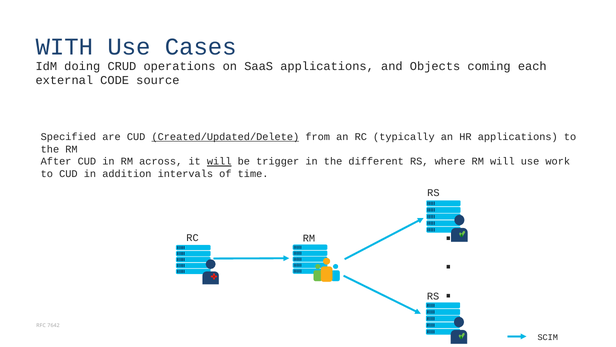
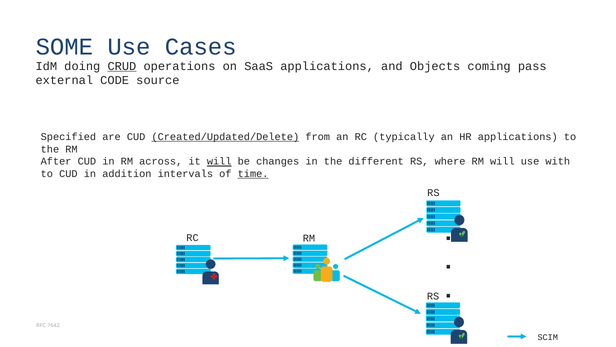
WITH: WITH -> SOME (64, 47)
CRUD underline: none -> present (122, 66)
each: each -> pass (532, 66)
trigger: trigger -> changes (278, 161)
work: work -> with (558, 161)
time underline: none -> present (253, 174)
